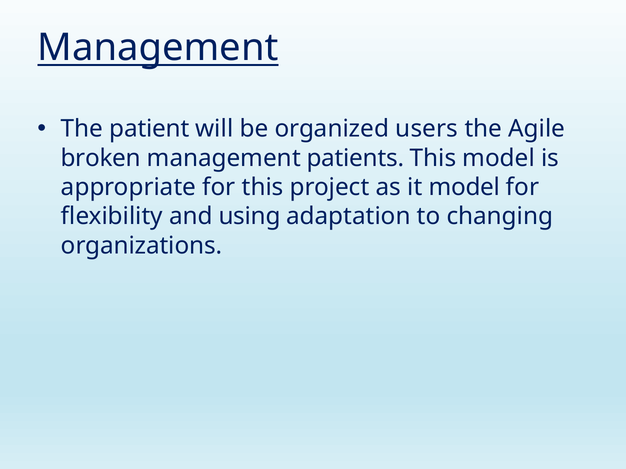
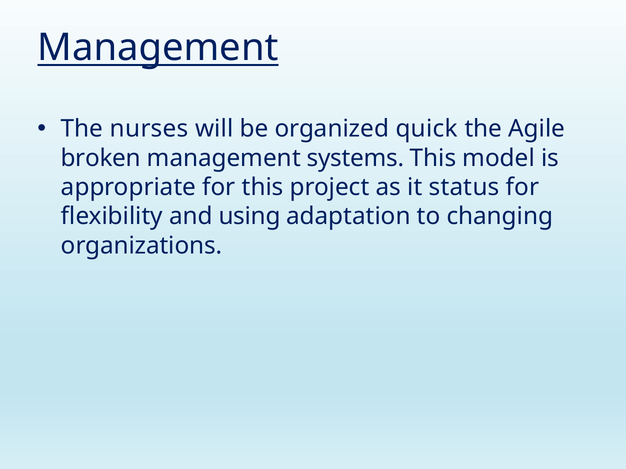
patient: patient -> nurses (149, 129)
users: users -> quick (427, 129)
patients: patients -> systems (355, 158)
it model: model -> status (464, 187)
